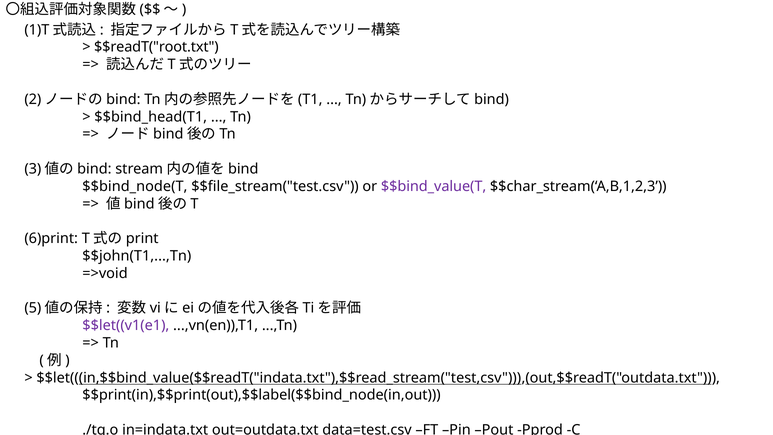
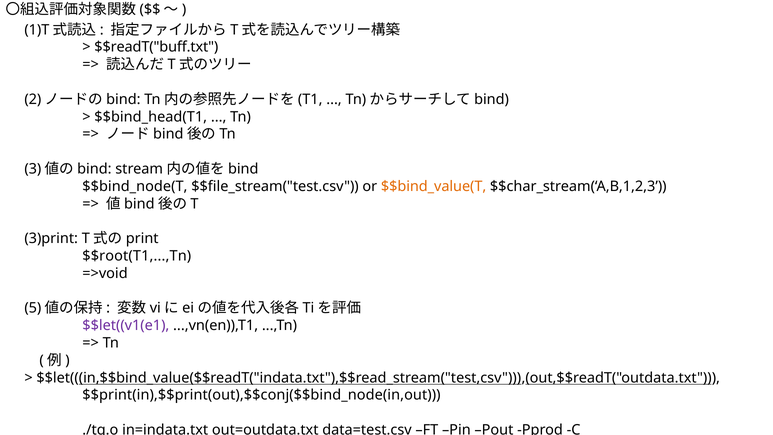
$$readT("root.txt: $$readT("root.txt -> $$readT("buff.txt (156, 47)
$$bind_value(T colour: purple -> orange (434, 186)
6)print: 6)print -> 3)print (51, 238)
$$john(T1,...,Tn: $$john(T1,...,Tn -> $$root(T1,...,Tn (137, 256)
$$print(in),$$print(out),$$label($$bind_node(in,out: $$print(in),$$print(out),$$label($$bind_node(in,out -> $$print(in),$$print(out),$$conj($$bind_node(in,out (261, 395)
